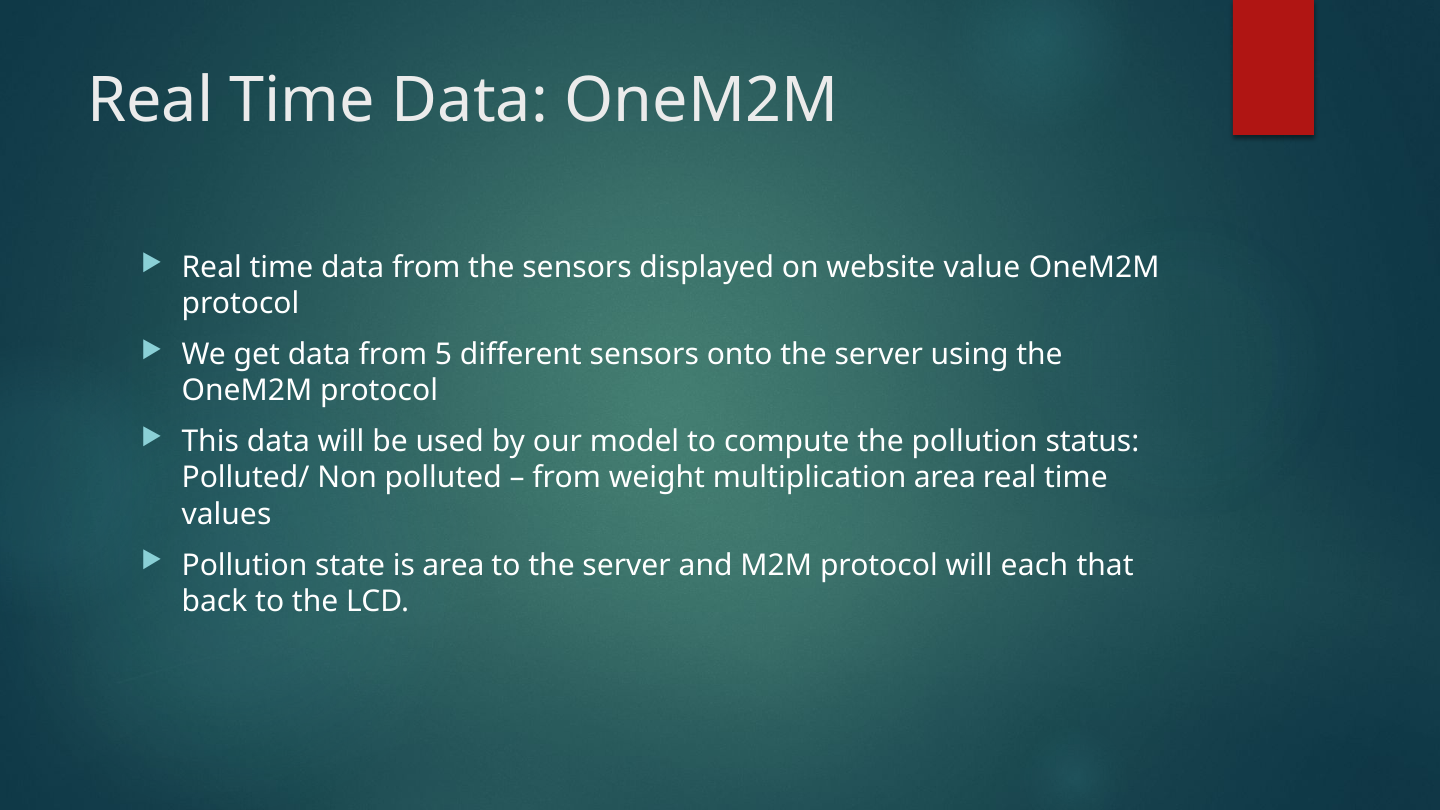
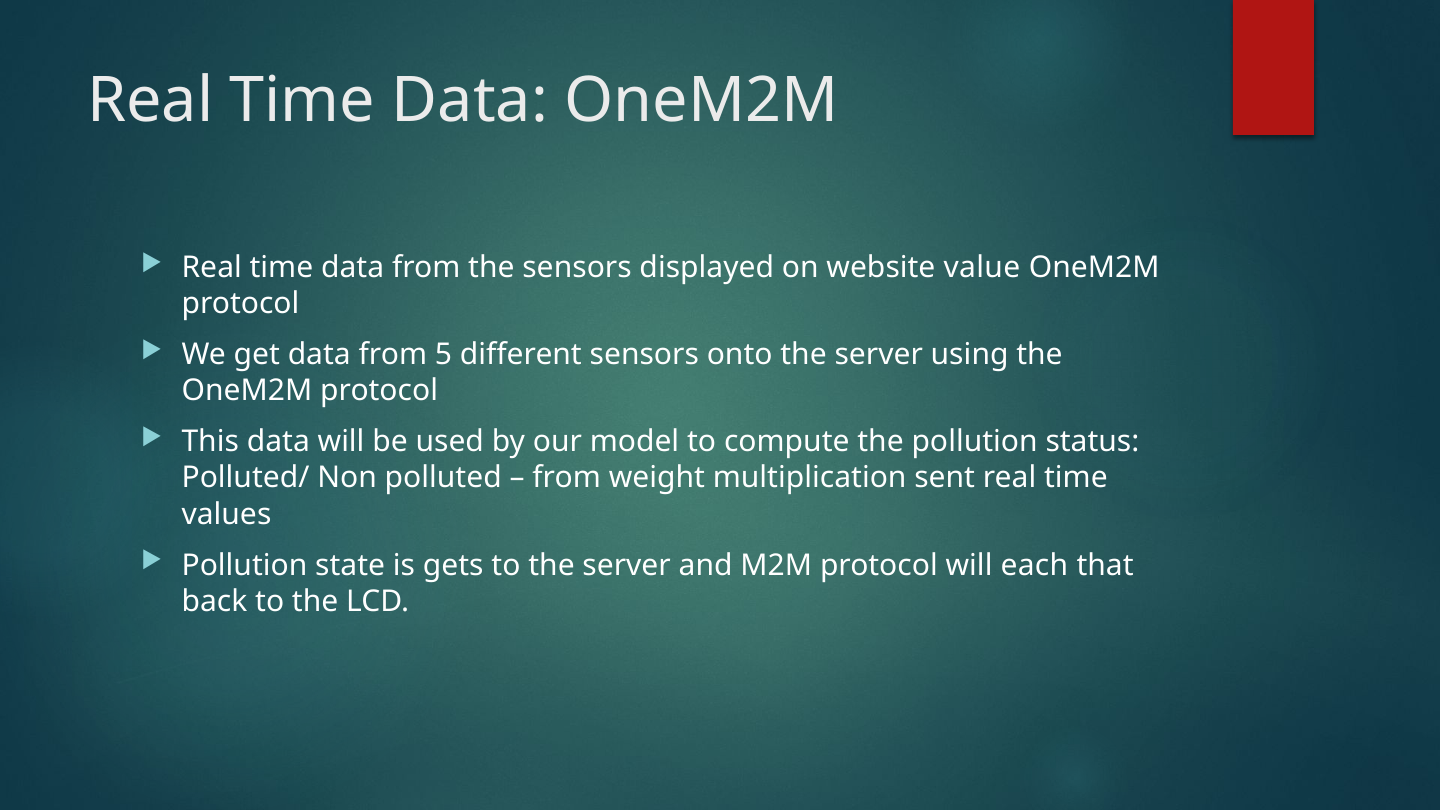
multiplication area: area -> sent (945, 478)
is area: area -> gets (453, 565)
